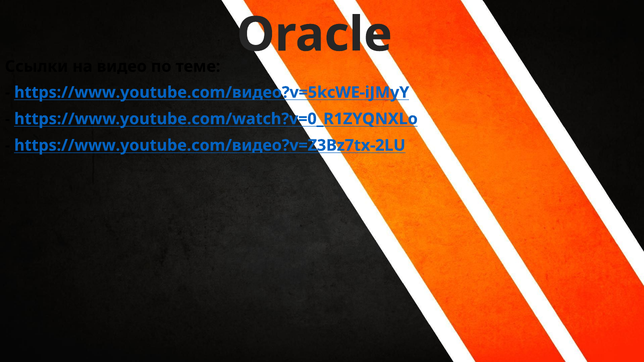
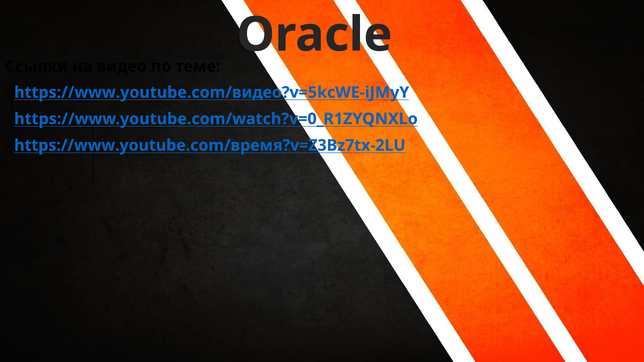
https://www.youtube.com/видео?v=Z3Bz7tx-2LU: https://www.youtube.com/видео?v=Z3Bz7tx-2LU -> https://www.youtube.com/время?v=Z3Bz7tx-2LU (210, 145)
